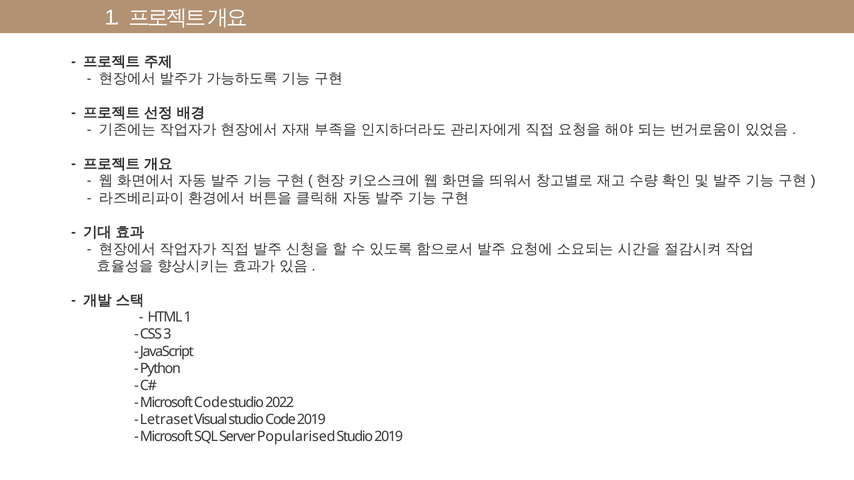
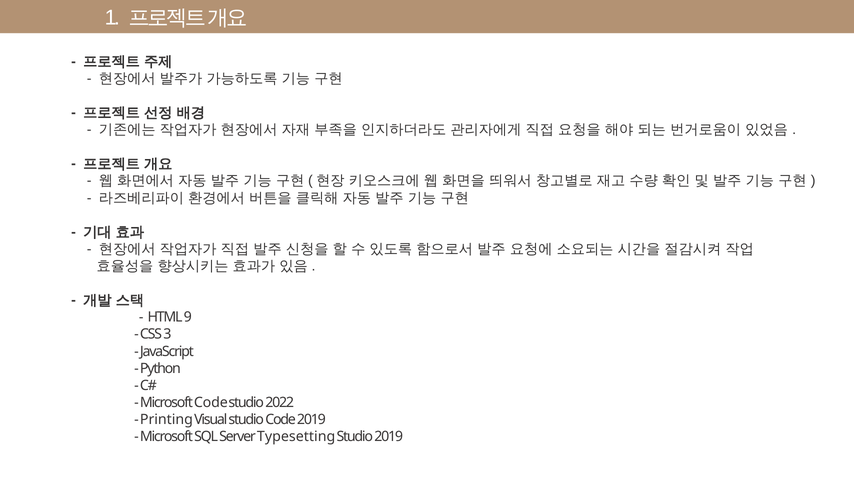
HTML 1: 1 -> 9 (188, 317)
Letraset: Letraset -> Printing (166, 420)
Popularised: Popularised -> Typesetting (296, 437)
